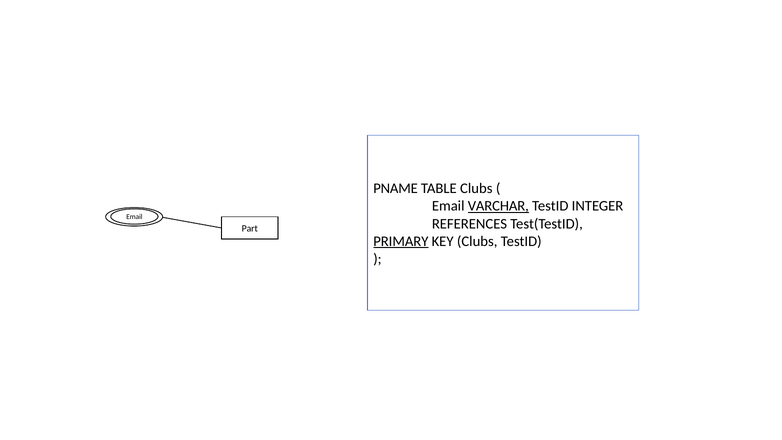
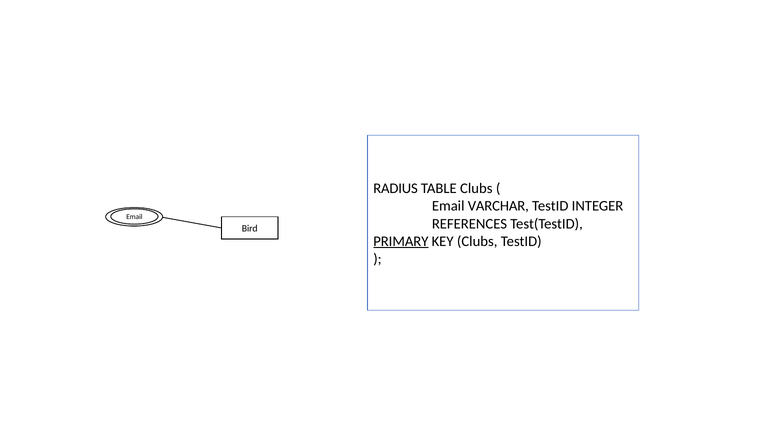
PNAME: PNAME -> RADIUS (396, 188)
VARCHAR underline: present -> none (498, 206)
Part: Part -> Bird (250, 229)
